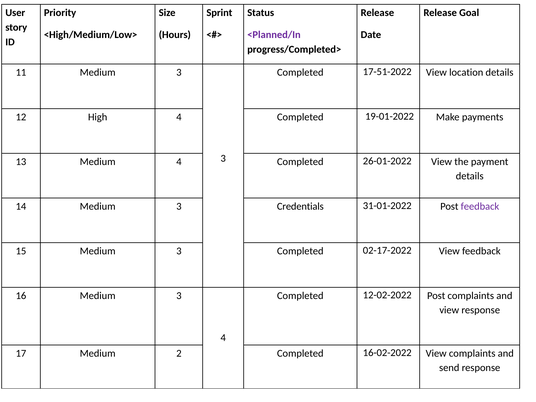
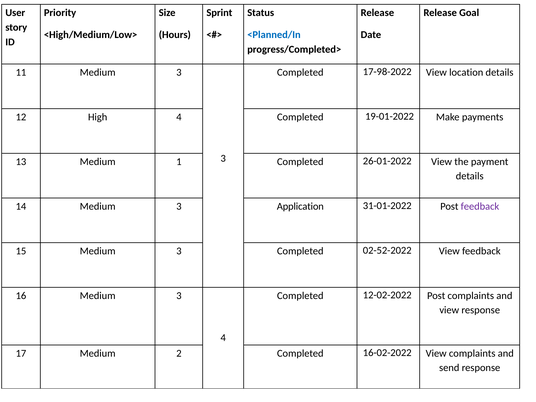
<Planned/In colour: purple -> blue (274, 35)
17-51-2022: 17-51-2022 -> 17-98-2022 (387, 72)
Medium 4: 4 -> 1 (179, 162)
Credentials: Credentials -> Application (300, 206)
02-17-2022: 02-17-2022 -> 02-52-2022 (387, 250)
